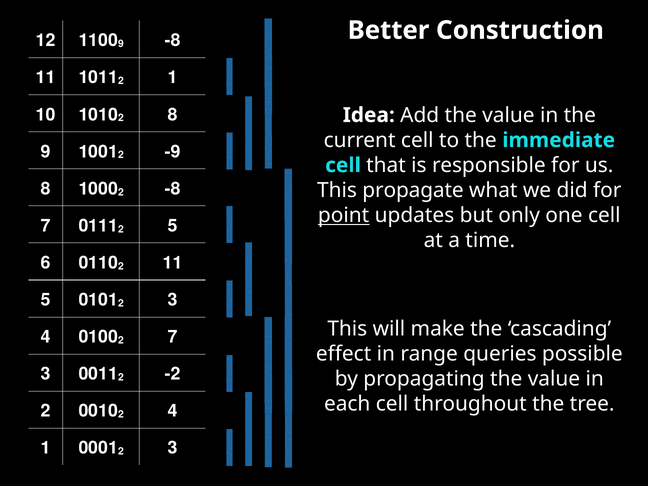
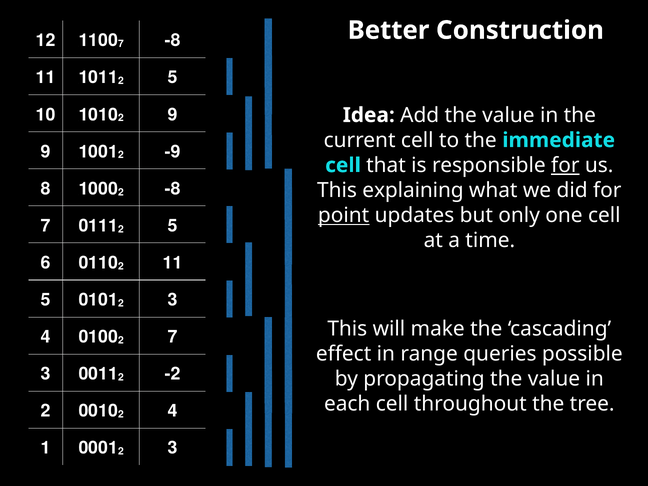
9: 9 -> 7 (121, 44)
1: 1 -> 5 (173, 78)
2 8: 8 -> 9 (173, 115)
for underline: none -> present (565, 165)
propagate: propagate -> explaining (413, 190)
